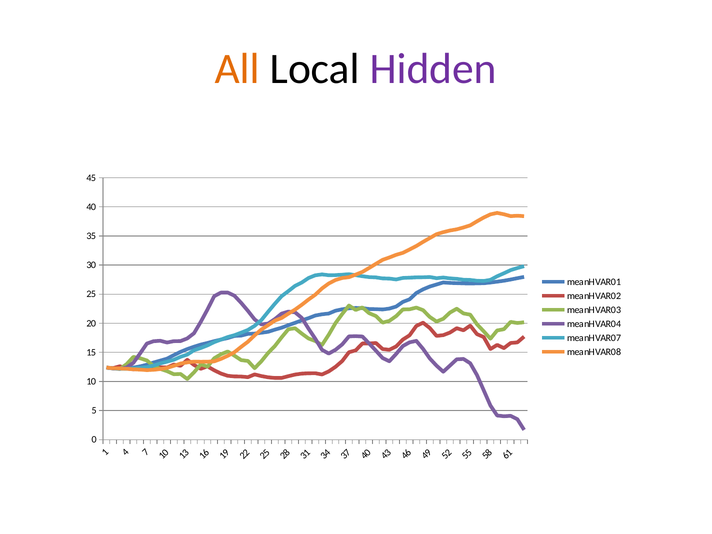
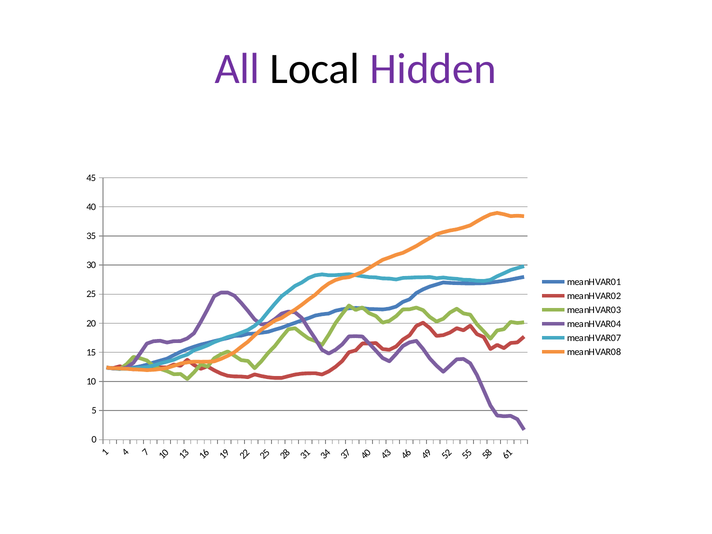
All colour: orange -> purple (237, 69)
